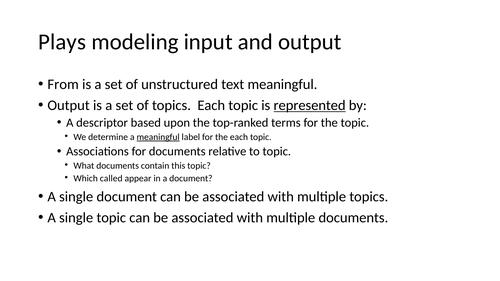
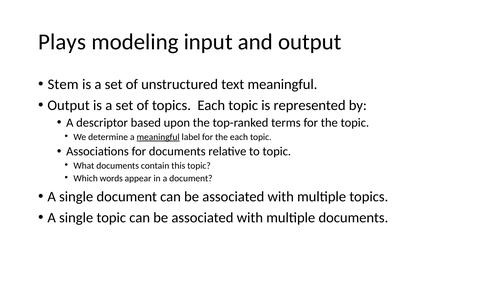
From: From -> Stem (63, 84)
represented underline: present -> none (310, 105)
called: called -> words (111, 179)
